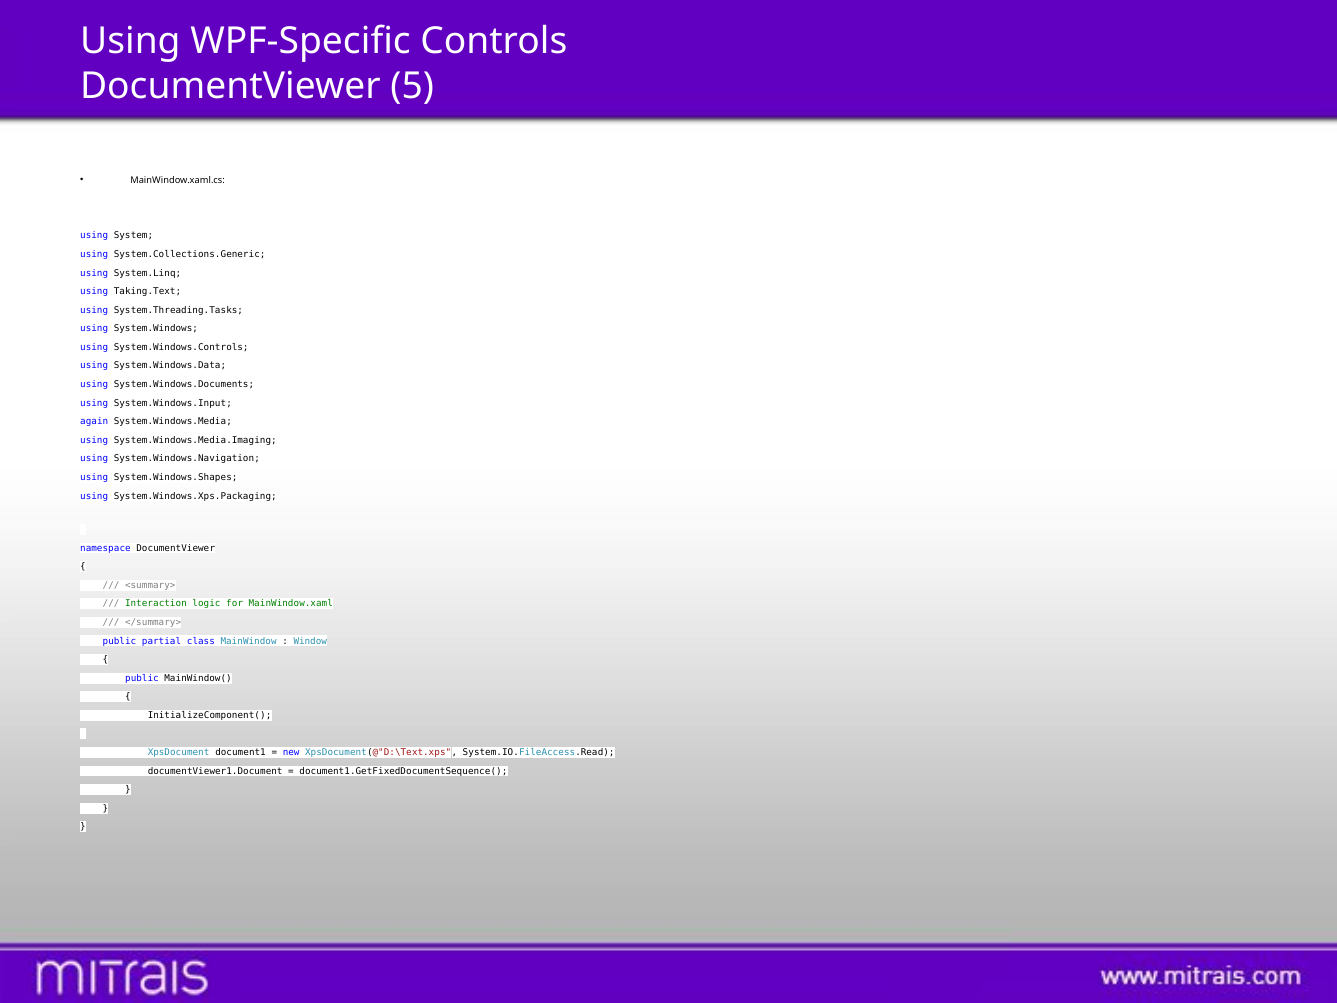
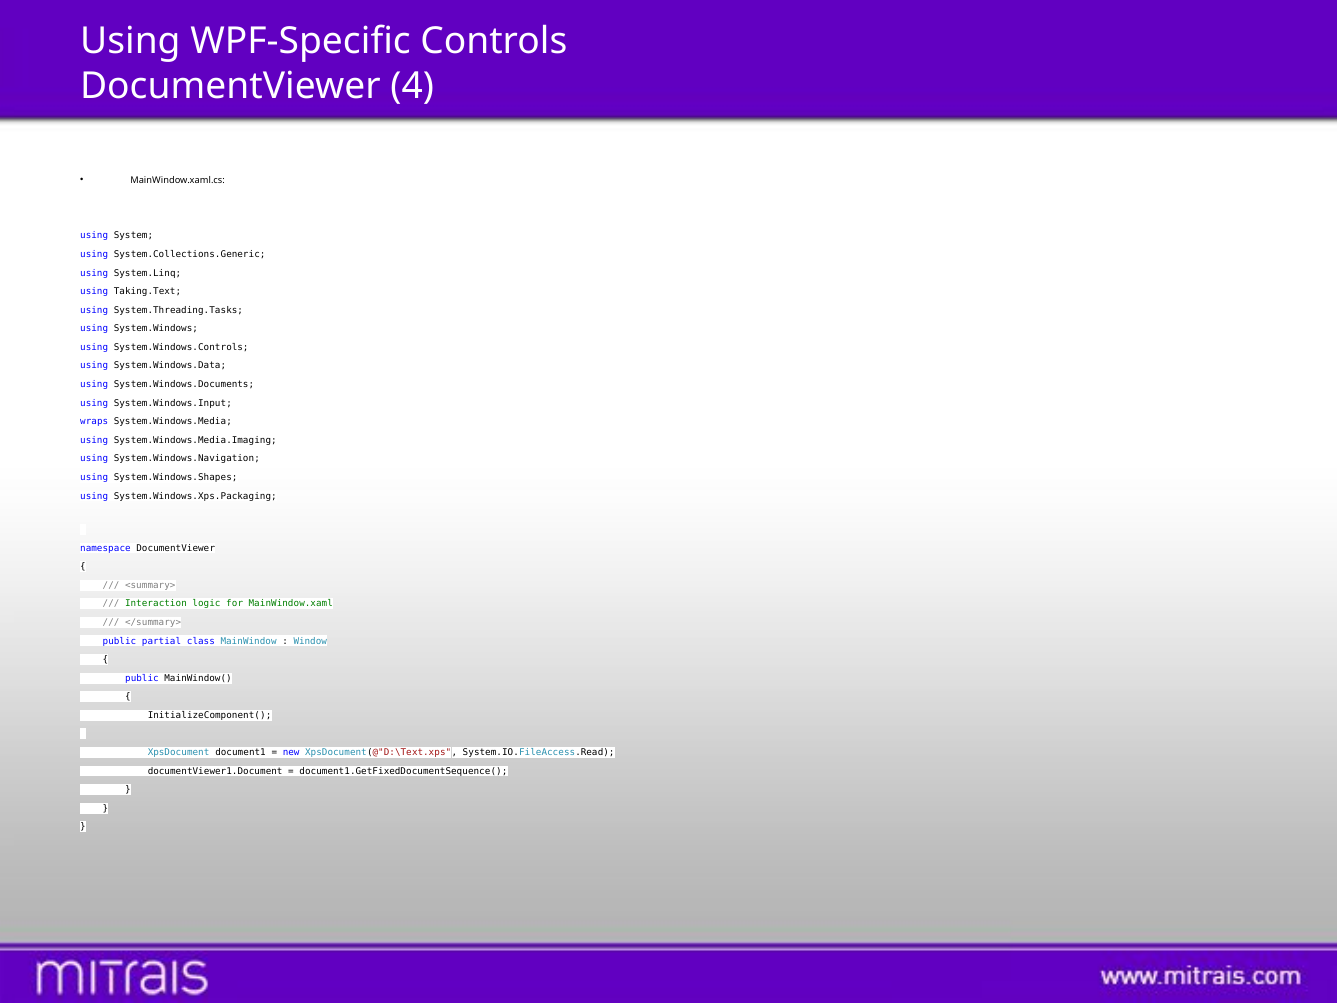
5: 5 -> 4 (412, 86)
again: again -> wraps (94, 422)
